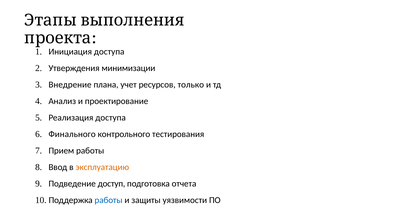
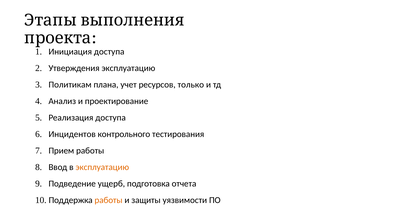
Утверждения минимизации: минимизации -> эксплуатацию (128, 68)
Внедрение: Внедрение -> Политикам (70, 85)
Финального: Финального -> Инцидентов (72, 134)
доступ: доступ -> ущерб (111, 184)
работы colour: blue -> orange (109, 200)
